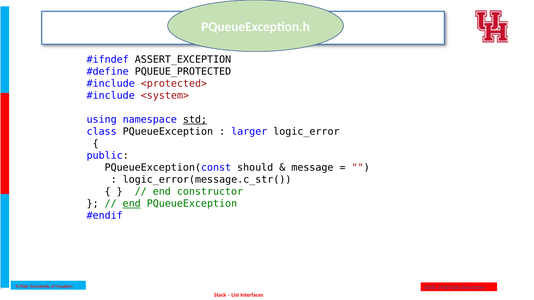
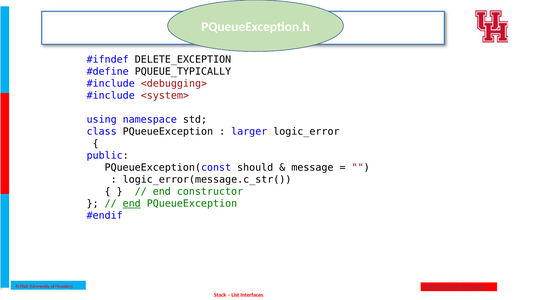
ASSERT_EXCEPTION: ASSERT_EXCEPTION -> DELETE_EXCEPTION (183, 60)
PQUEUE_PROTECTED: PQUEUE_PROTECTED -> PQUEUE_TYPICALLY (183, 72)
<protected>: <protected> -> <debugging> (174, 84)
std underline: present -> none (195, 120)
